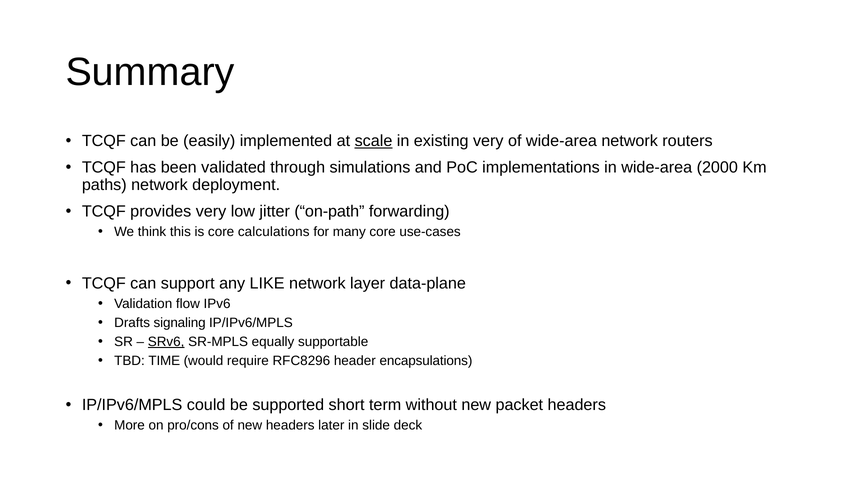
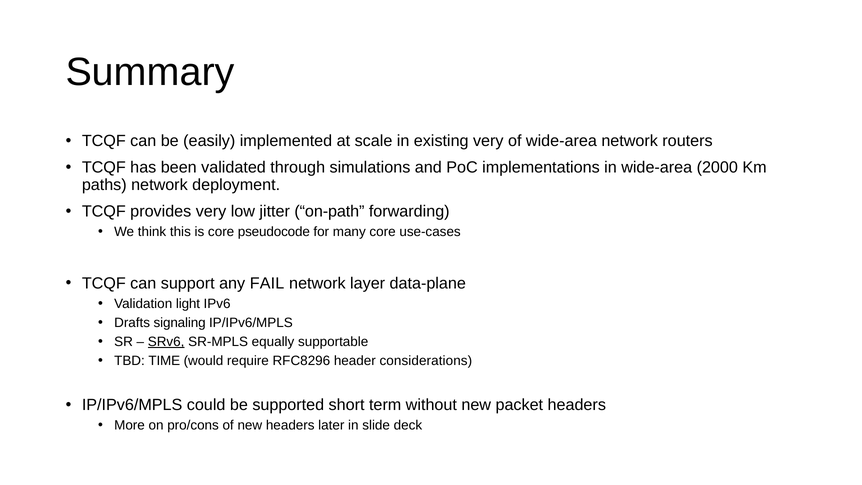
scale underline: present -> none (374, 141)
calculations: calculations -> pseudocode (274, 232)
LIKE: LIKE -> FAIL (267, 283)
flow: flow -> light (188, 304)
encapsulations: encapsulations -> considerations (426, 361)
